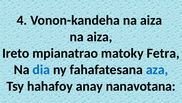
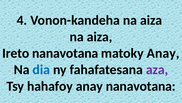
Ireto mpianatrao: mpianatrao -> nanavotana (65, 53)
matoky Fetra: Fetra -> Anay (163, 53)
aza colour: blue -> purple (157, 69)
